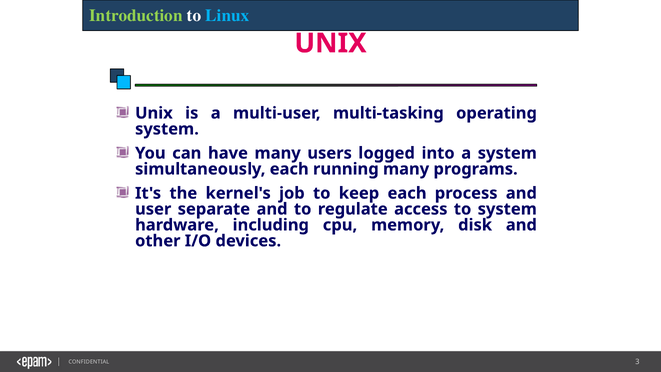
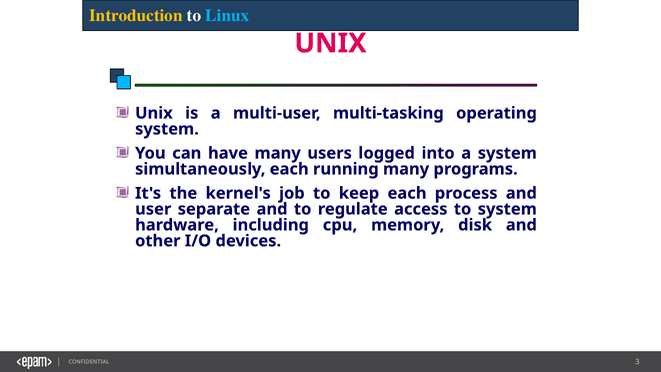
Introduction colour: light green -> yellow (136, 16)
